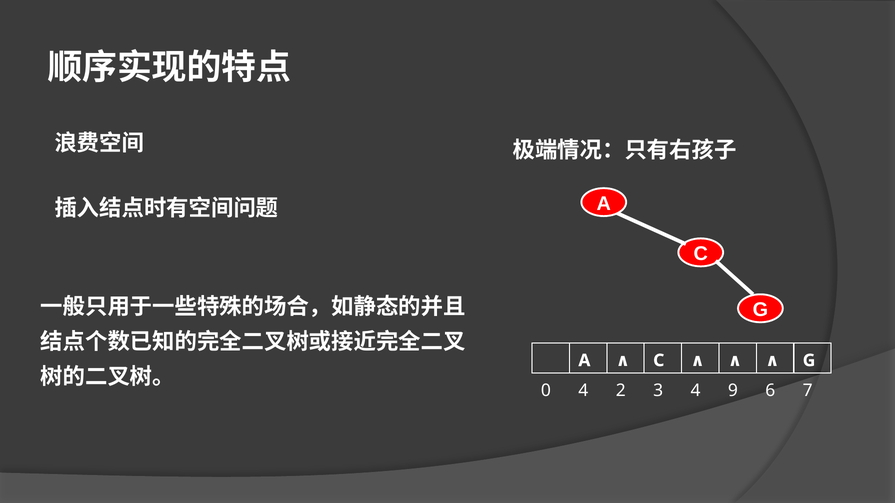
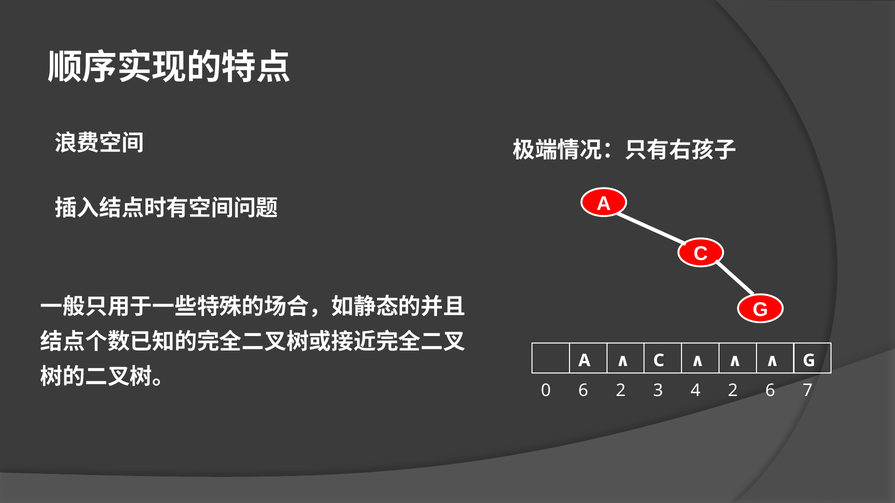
0 4: 4 -> 6 (583, 391)
4 9: 9 -> 2 (733, 391)
